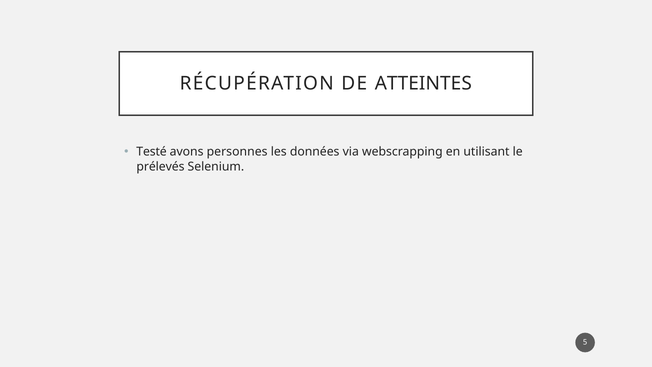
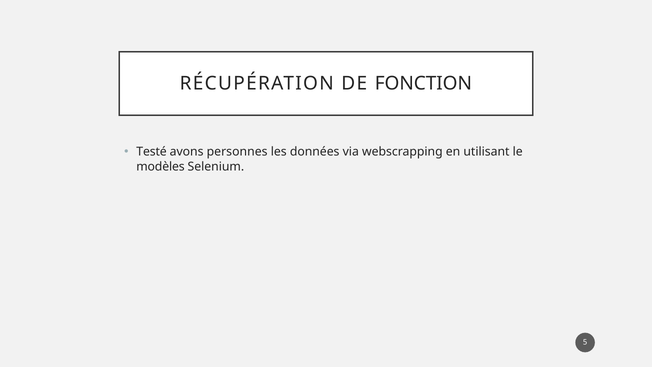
ATTEINTES: ATTEINTES -> FONCTION (423, 83)
prélevés: prélevés -> modèles (160, 166)
